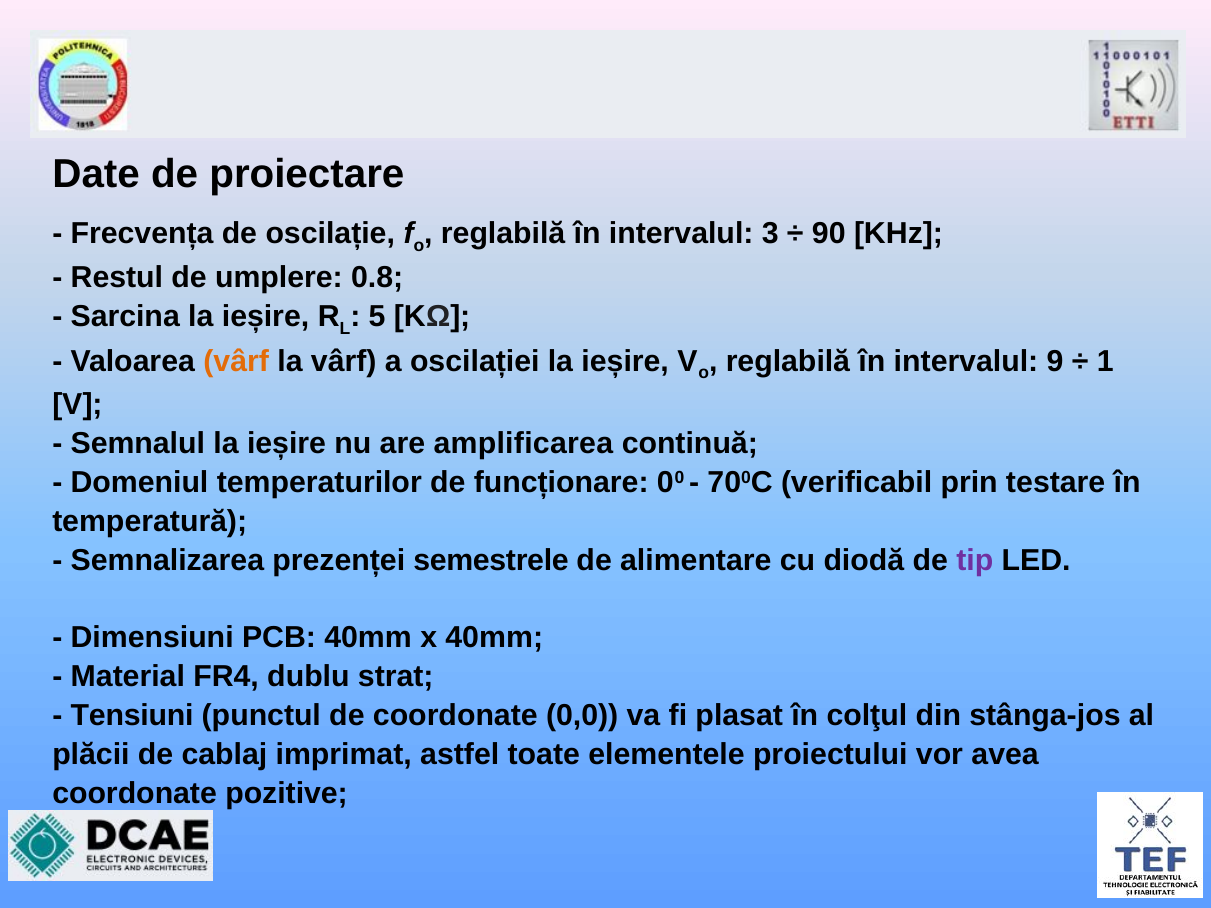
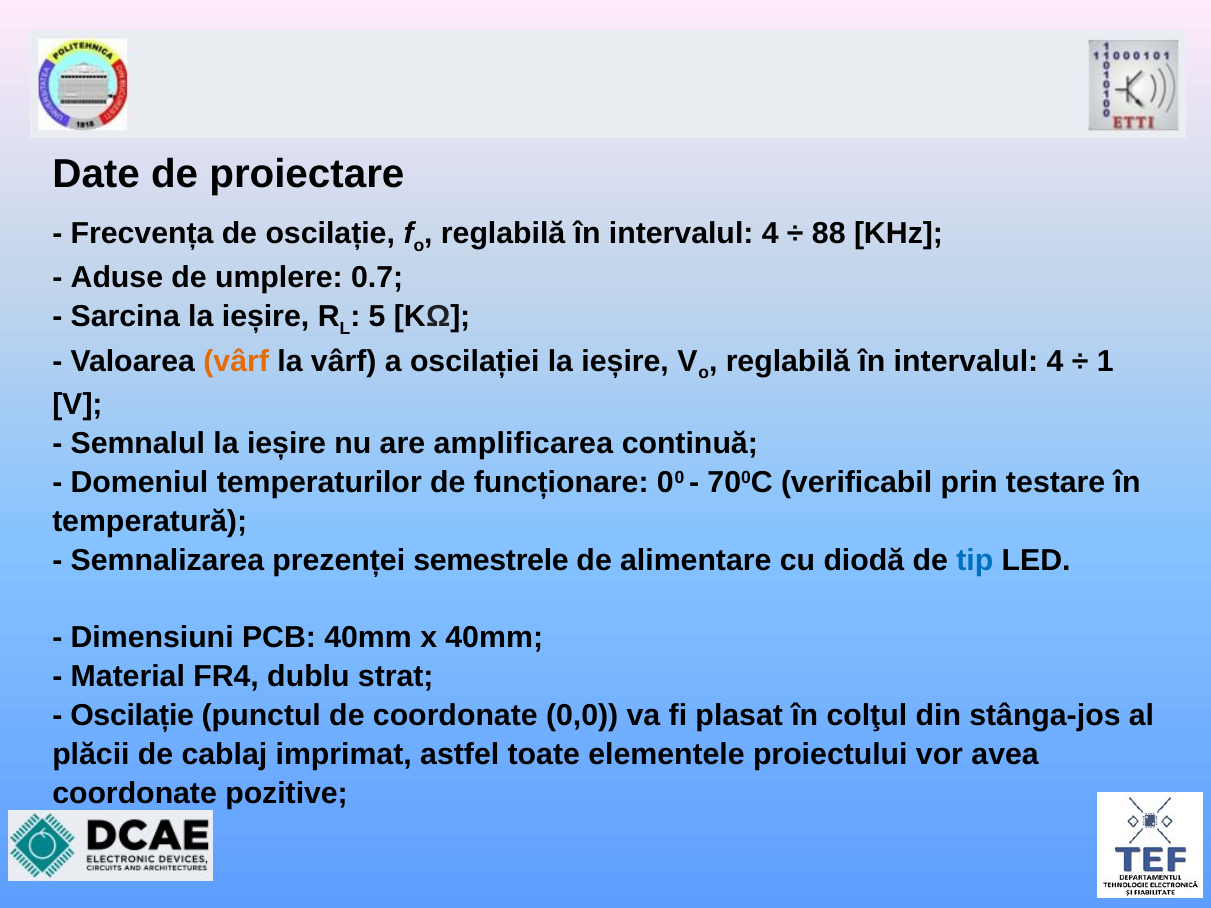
3: 3 -> 4 (770, 234)
90: 90 -> 88 (829, 234)
Restul: Restul -> Aduse (117, 278)
0.8: 0.8 -> 0.7 (377, 278)
9: 9 -> 4 (1055, 361)
tip colour: purple -> blue (975, 560)
Tensiuni: Tensiuni -> Oscilație (132, 716)
